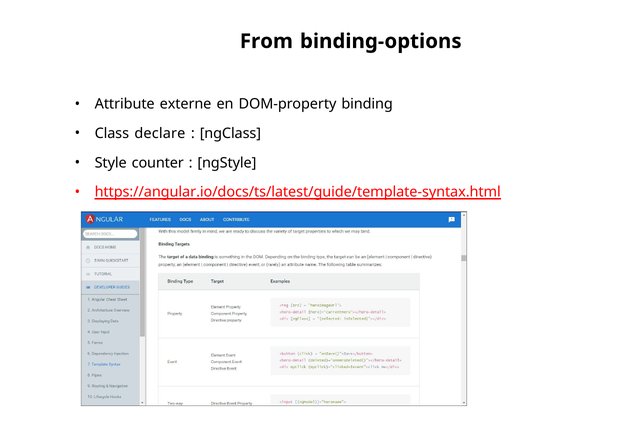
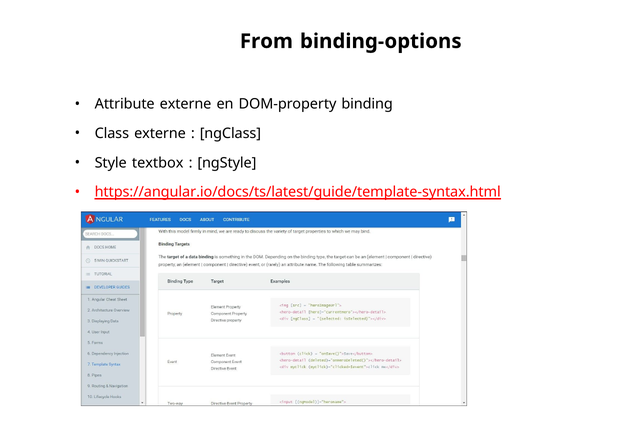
Class declare: declare -> externe (160, 133)
counter: counter -> textbox (158, 163)
